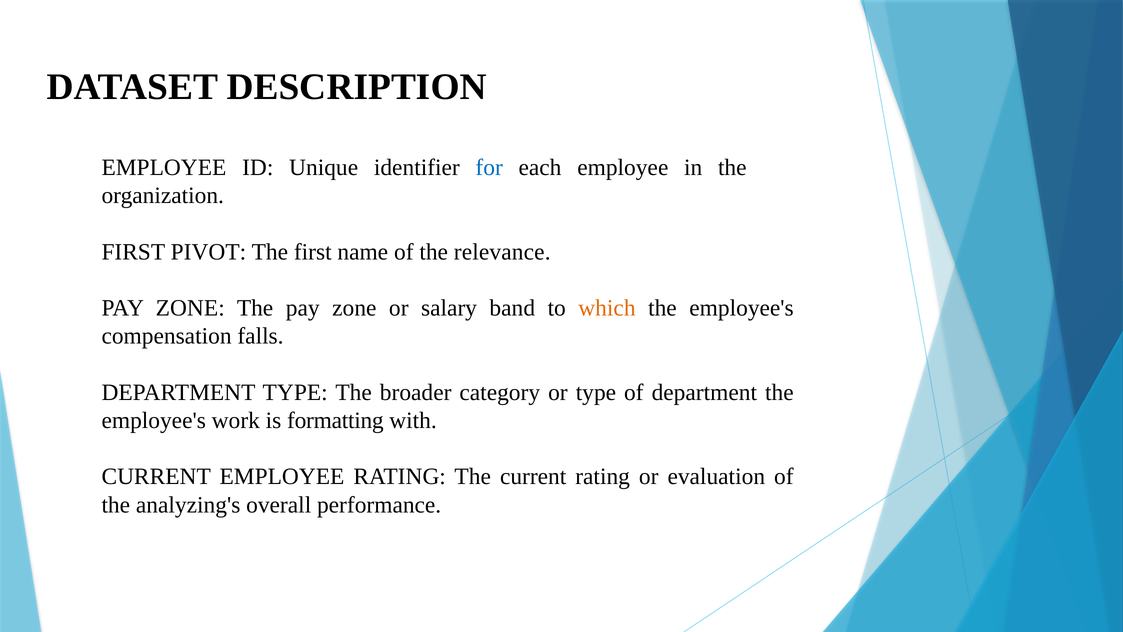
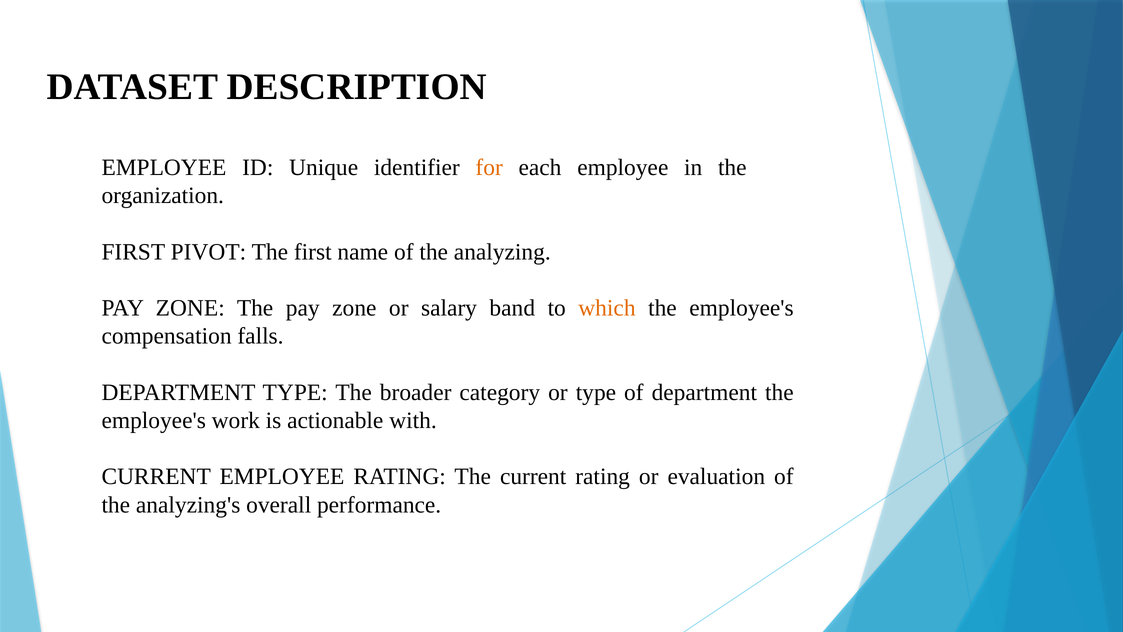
for colour: blue -> orange (489, 168)
relevance: relevance -> analyzing (502, 252)
formatting: formatting -> actionable (335, 420)
